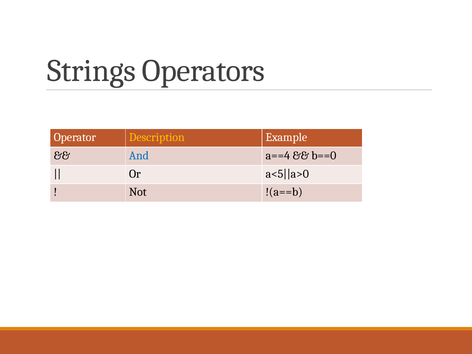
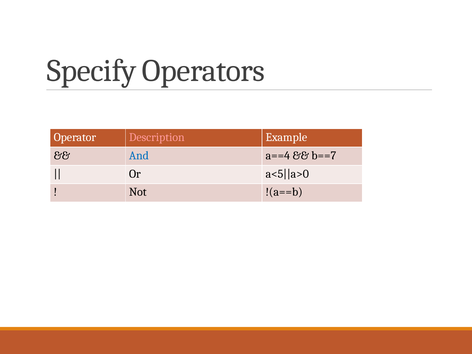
Strings: Strings -> Specify (92, 71)
Description colour: yellow -> pink (157, 137)
b==0: b==0 -> b==7 (324, 155)
